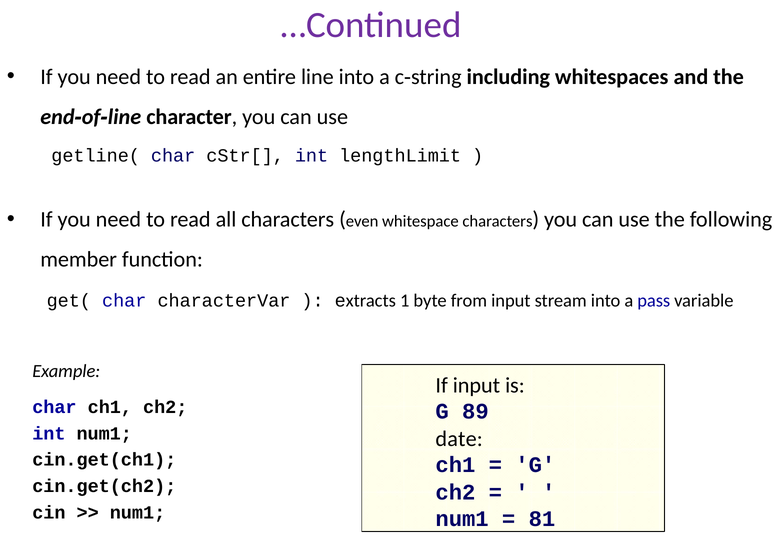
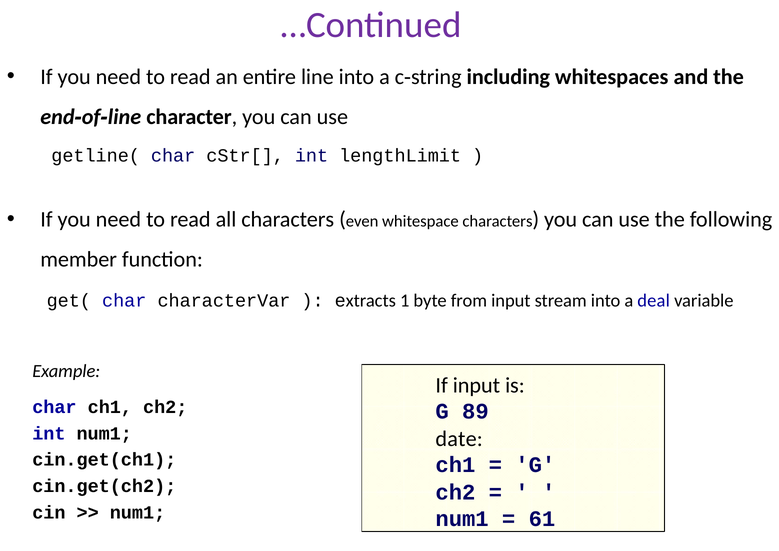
pass: pass -> deal (654, 301)
81: 81 -> 61 (542, 519)
